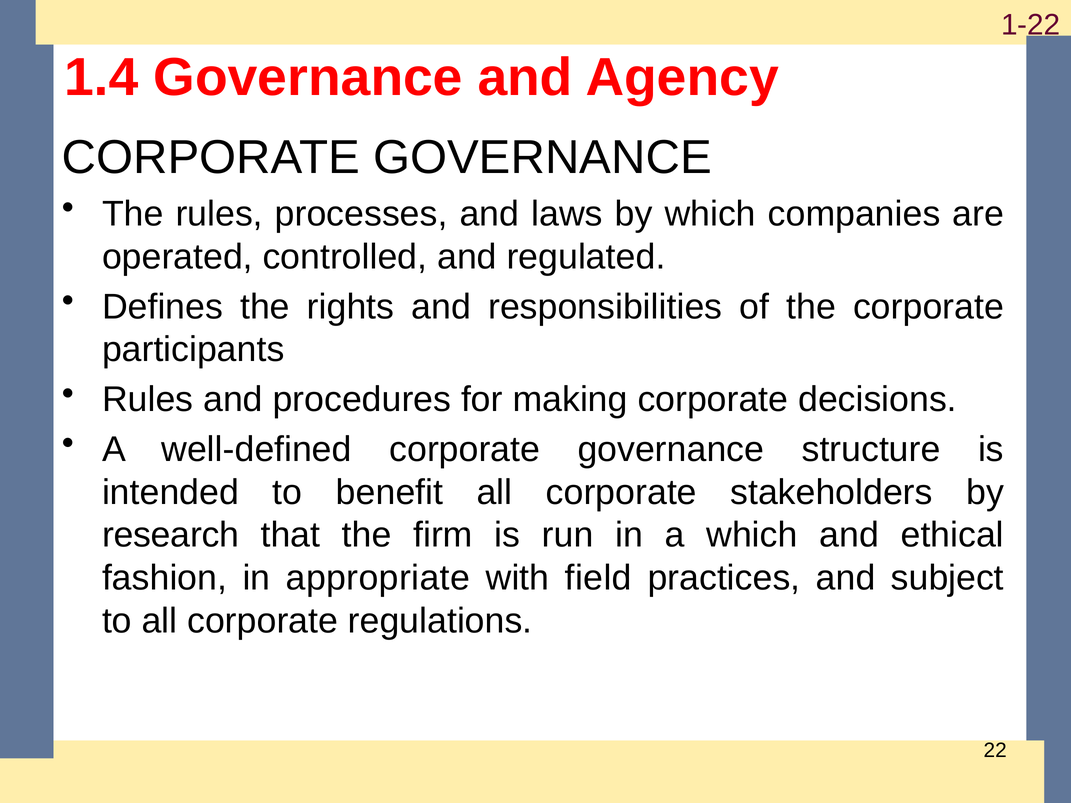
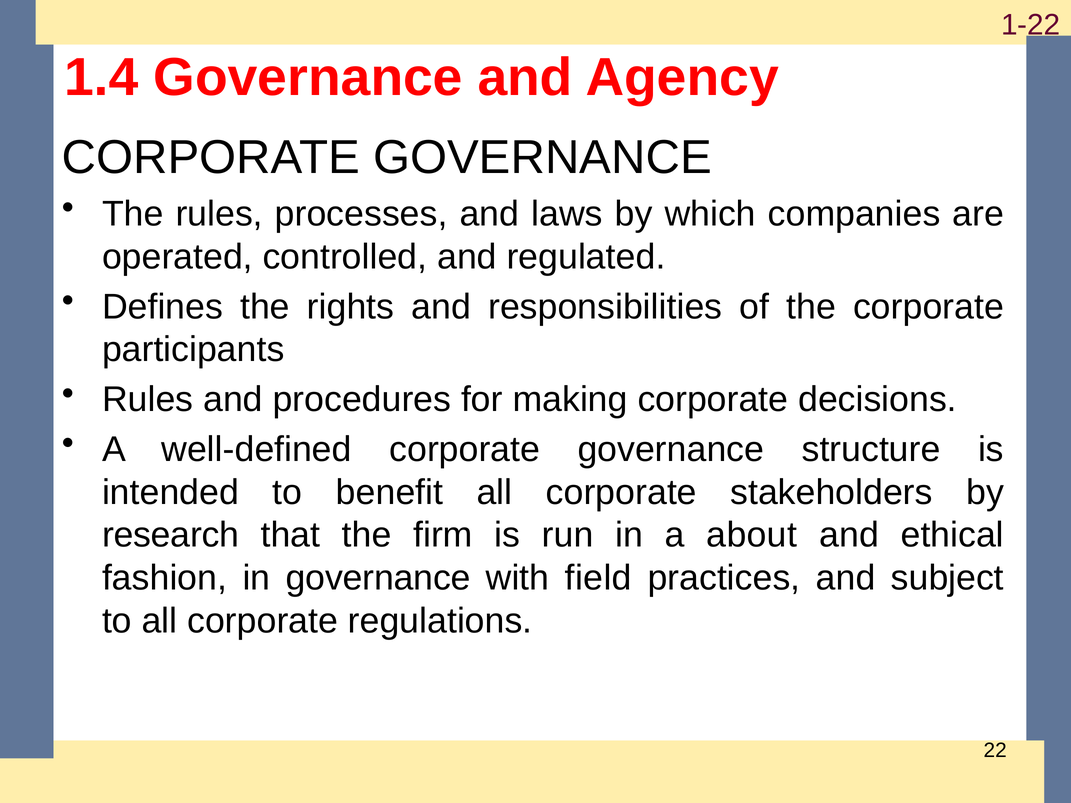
a which: which -> about (752, 535)
in appropriate: appropriate -> governance (378, 578)
